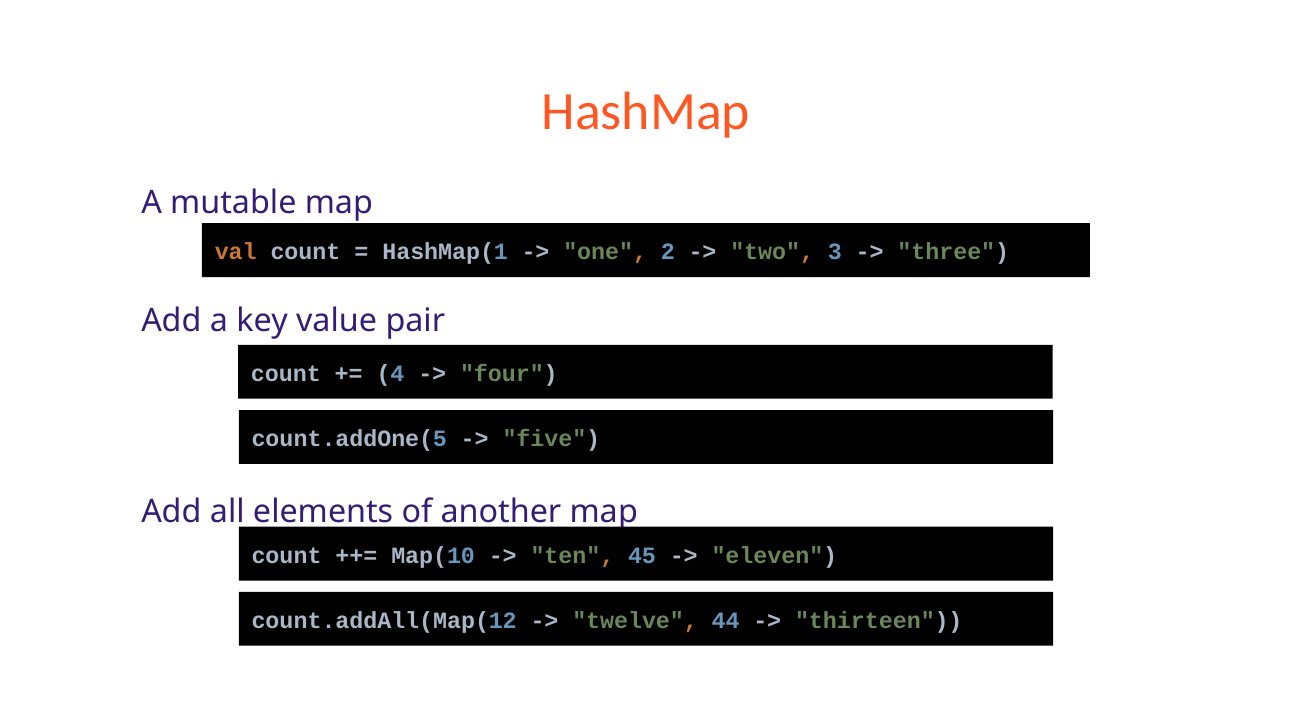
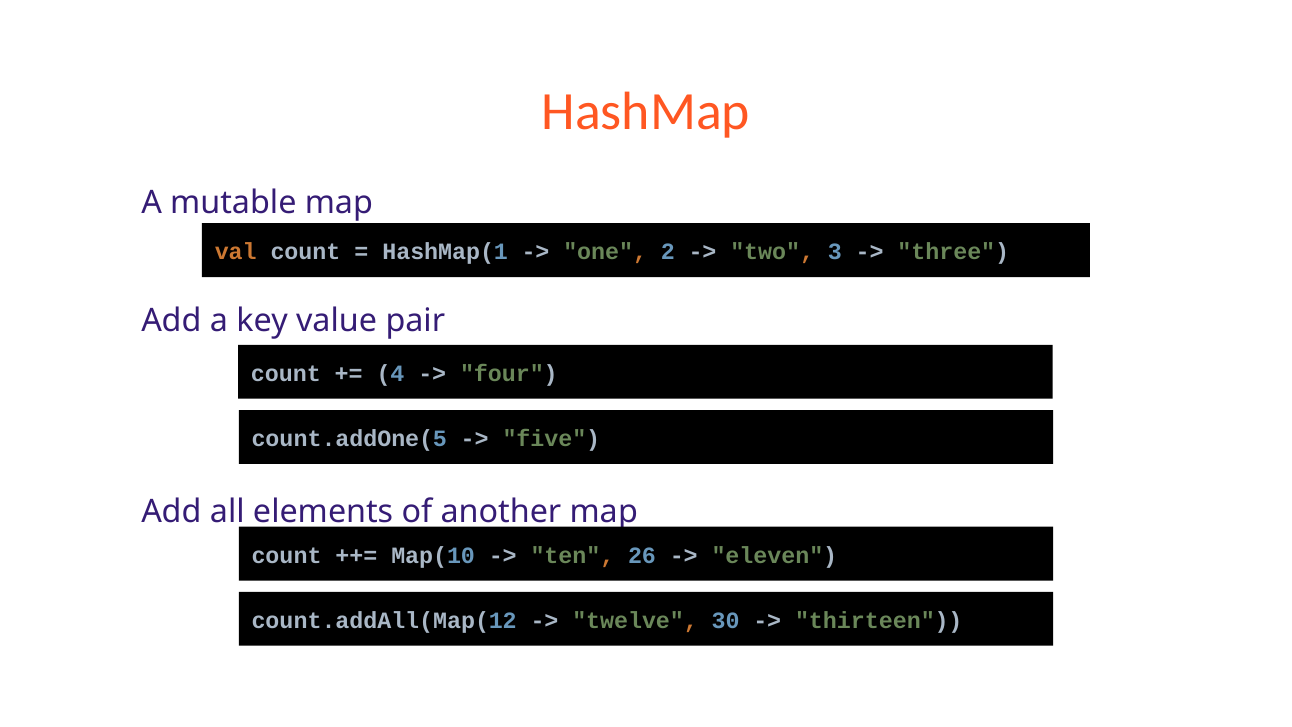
45: 45 -> 26 (642, 555)
44: 44 -> 30 (726, 620)
